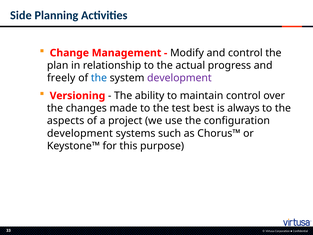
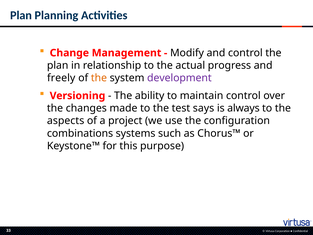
Side: Side -> Plan (21, 15)
the colour: blue -> orange (99, 78)
best: best -> says (204, 108)
development: development -> combinations (80, 133)
